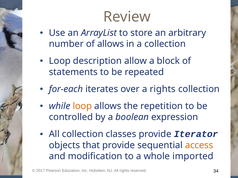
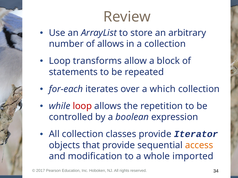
description: description -> transforms (97, 61)
a rights: rights -> which (163, 89)
loop colour: orange -> red (82, 106)
